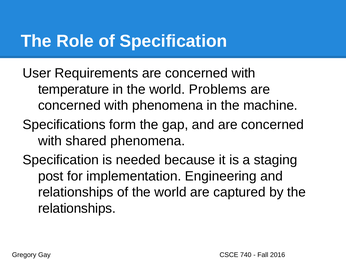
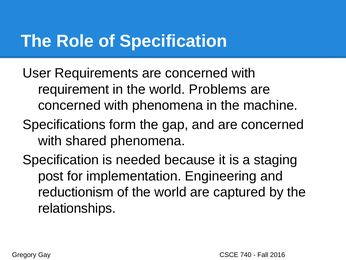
temperature: temperature -> requirement (74, 89)
relationships: relationships -> reductionism (76, 192)
